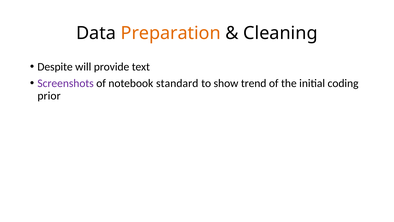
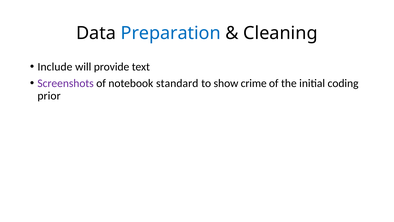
Preparation colour: orange -> blue (171, 33)
Despite: Despite -> Include (55, 67)
trend: trend -> crime (254, 83)
